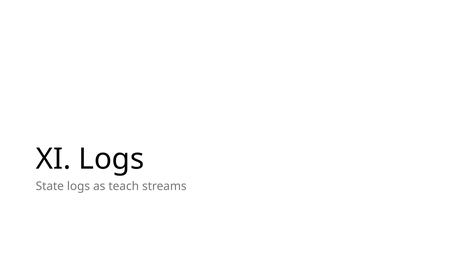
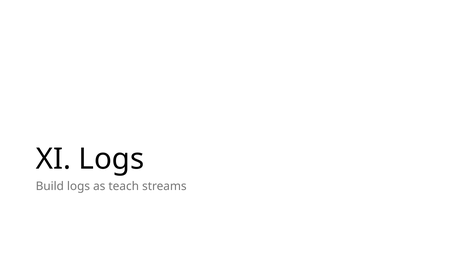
State: State -> Build (50, 186)
